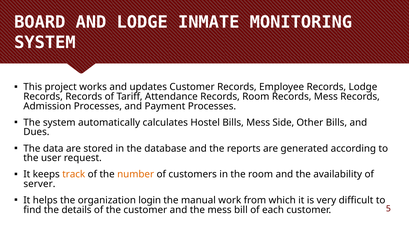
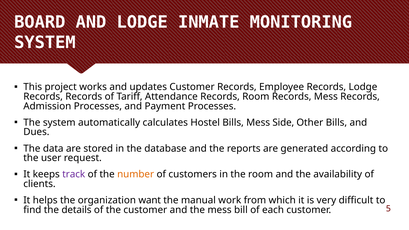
track colour: orange -> purple (74, 174)
server: server -> clients (39, 184)
login: login -> want (150, 200)
